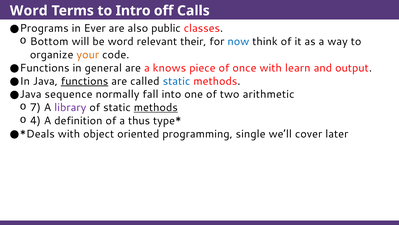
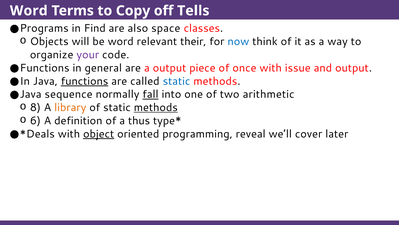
Intro: Intro -> Copy (133, 11)
Calls: Calls -> Tells (193, 11)
Ever: Ever -> Find (95, 28)
public: public -> space (166, 28)
Bottom: Bottom -> Objects (49, 41)
your colour: orange -> purple (88, 55)
a knows: knows -> output (169, 68)
learn: learn -> issue (298, 68)
fall underline: none -> present (150, 94)
7: 7 -> 8 (35, 107)
library colour: purple -> orange (70, 107)
4: 4 -> 6 (35, 120)
object underline: none -> present (99, 134)
single: single -> reveal (251, 134)
